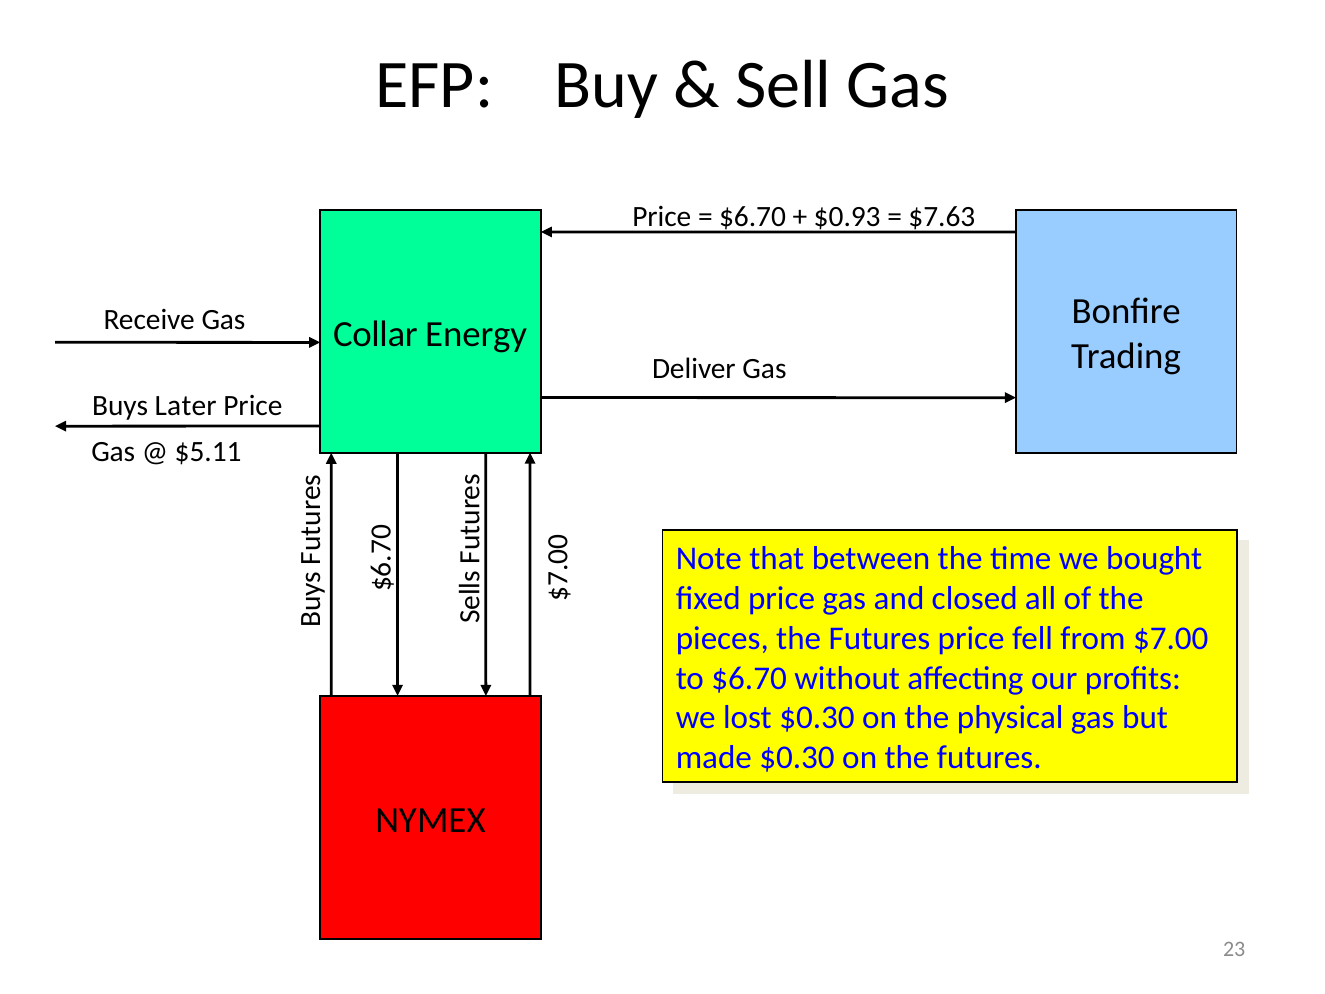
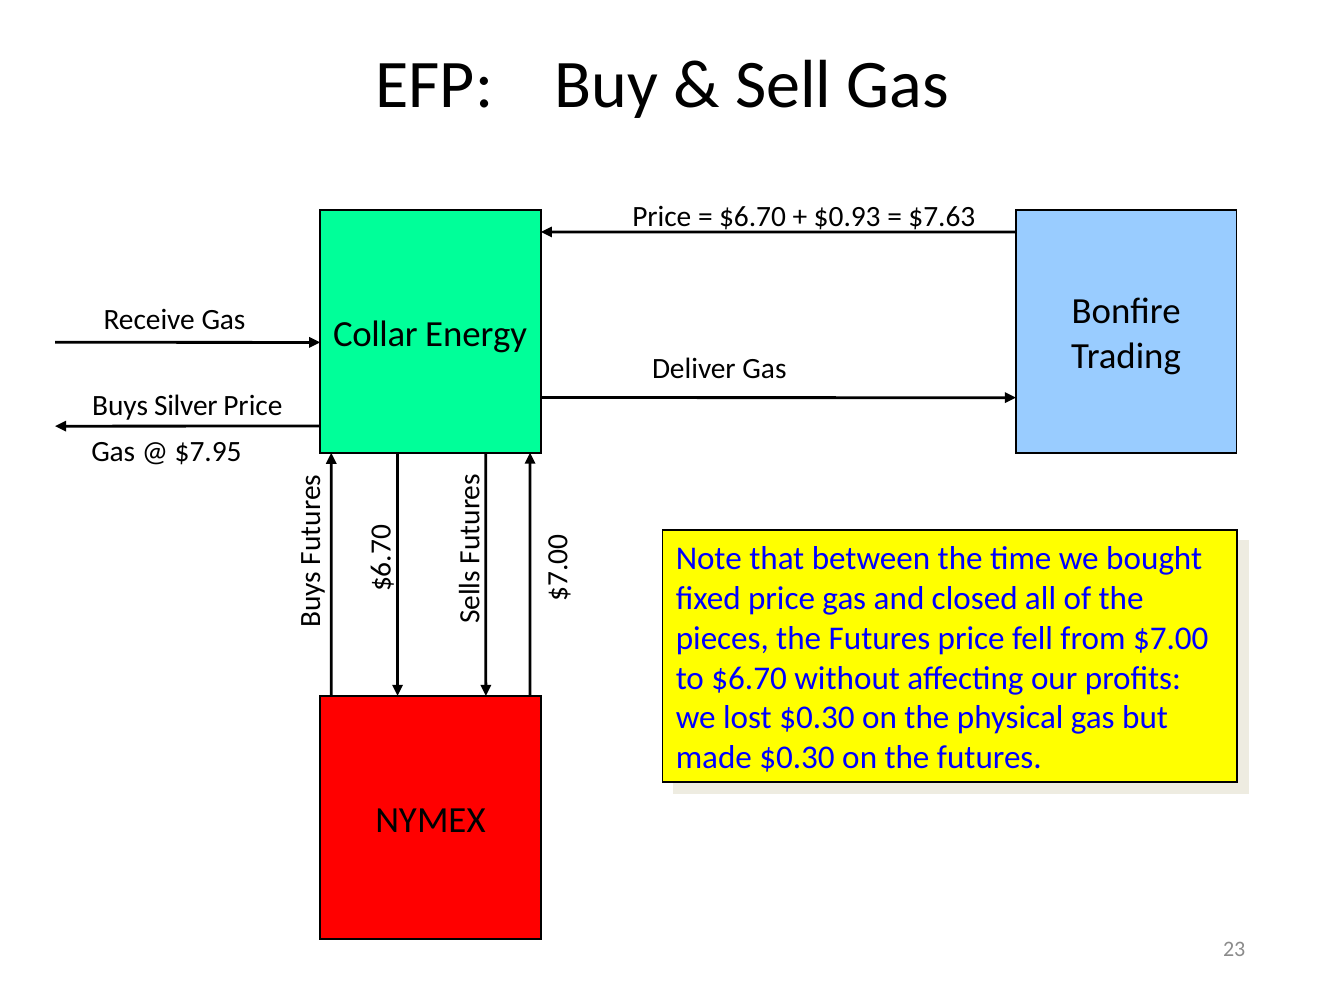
Later: Later -> Silver (186, 406)
$5.11: $5.11 -> $7.95 (208, 452)
